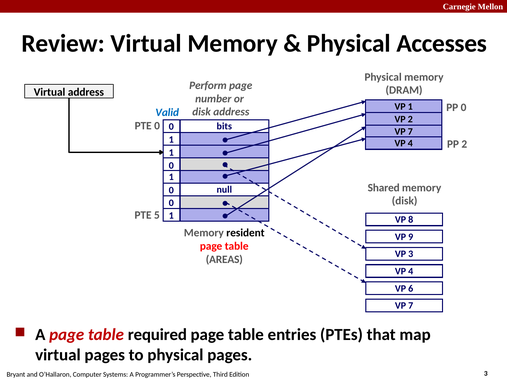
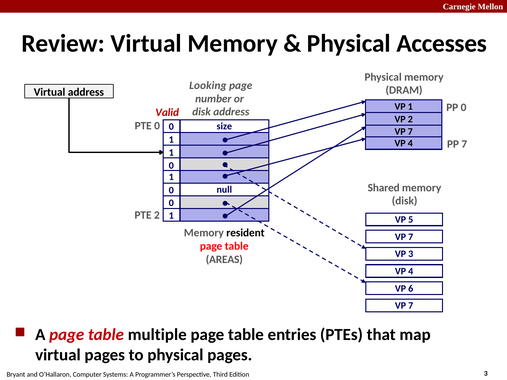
Perform: Perform -> Looking (208, 86)
Valid colour: blue -> red (167, 112)
bits: bits -> size (224, 126)
PP 2: 2 -> 7 (464, 144)
PTE 5: 5 -> 2 (157, 215)
8: 8 -> 5 (411, 220)
9: 9 -> 7 (411, 237)
required: required -> multiple (157, 335)
